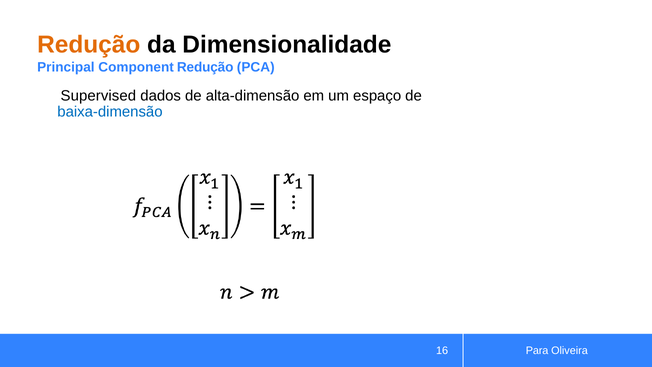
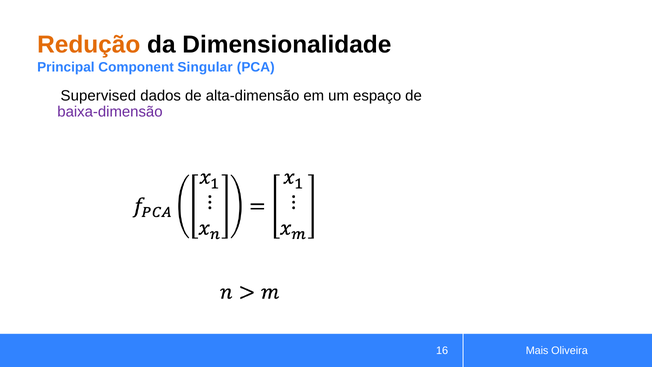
Component Redução: Redução -> Singular (205, 67)
baixa-dimensão colour: blue -> purple (110, 112)
Para: Para -> Mais (537, 350)
